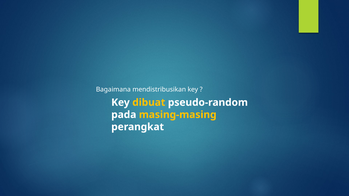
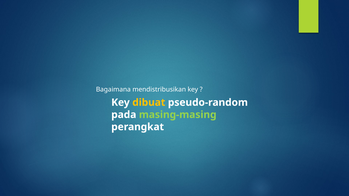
masing-masing colour: yellow -> light green (178, 115)
